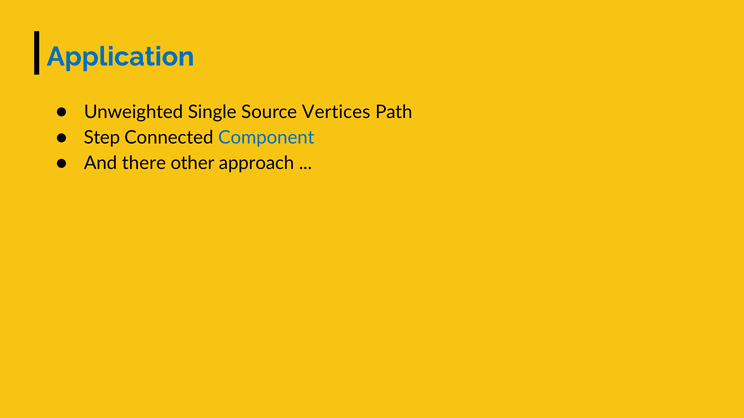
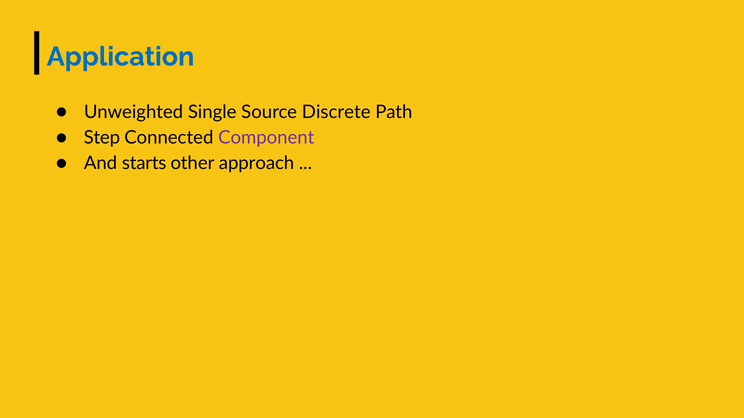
Vertices: Vertices -> Discrete (336, 112)
Component colour: blue -> purple (266, 138)
there: there -> starts (144, 164)
